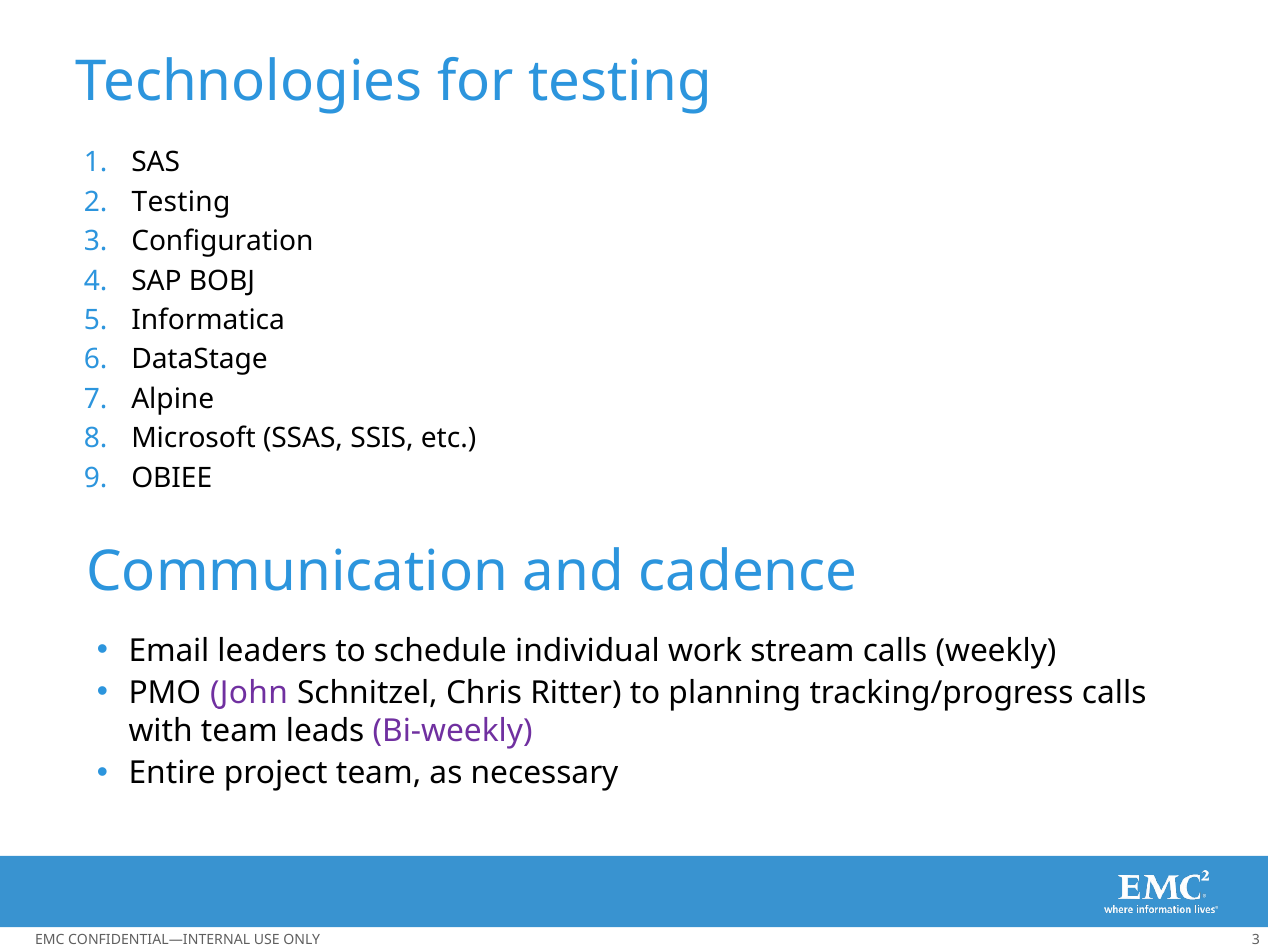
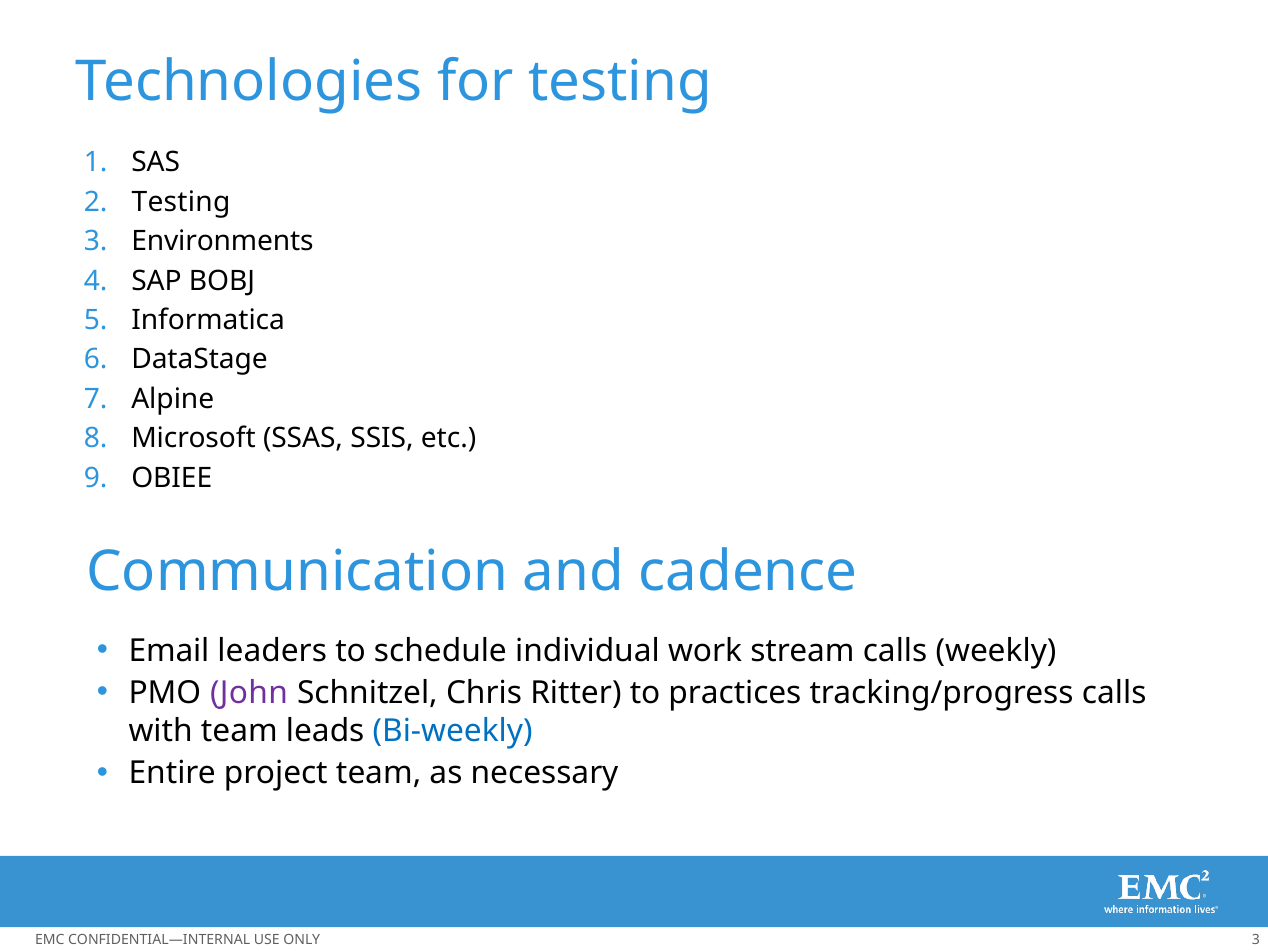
Configuration: Configuration -> Environments (222, 241)
planning: planning -> practices (735, 693)
Bi-weekly colour: purple -> blue (453, 731)
